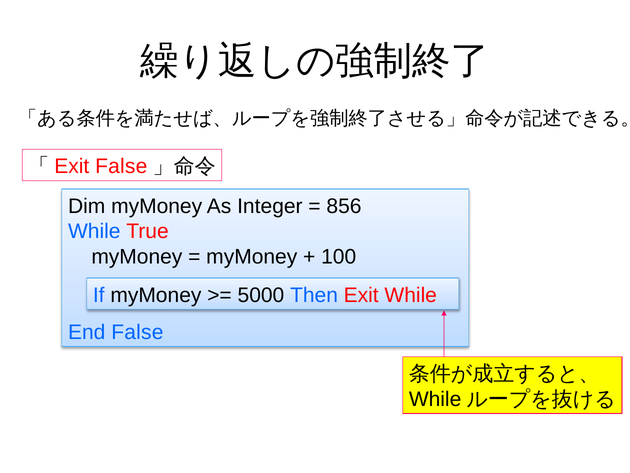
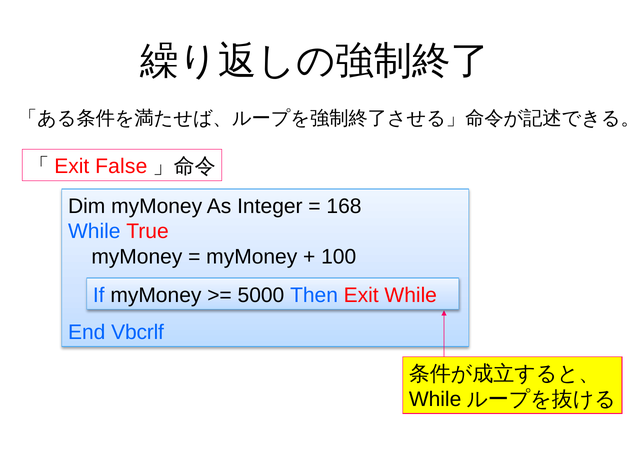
856: 856 -> 168 (344, 206)
End False: False -> Vbcrlf (138, 332)
